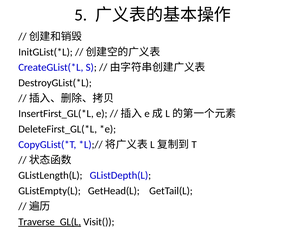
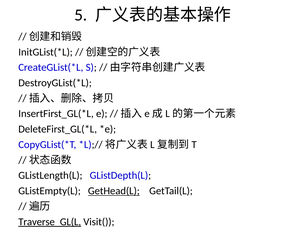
GetHead(L underline: none -> present (114, 191)
